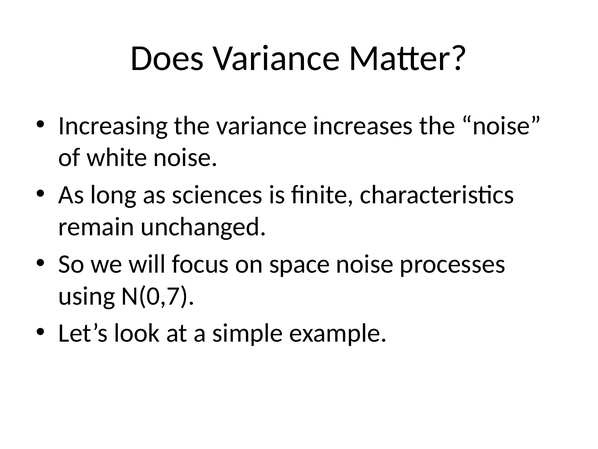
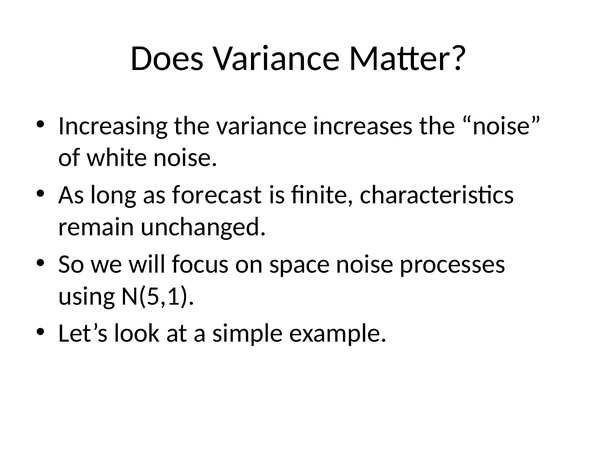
sciences: sciences -> forecast (217, 195)
N(0,7: N(0,7 -> N(5,1 (158, 296)
